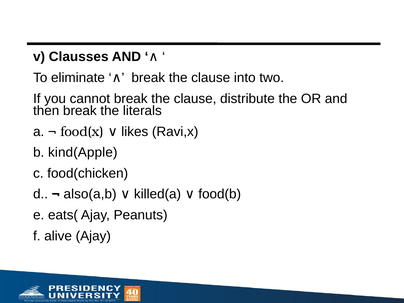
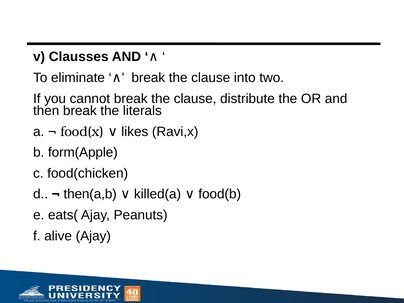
kind(Apple: kind(Apple -> form(Apple (83, 152)
also(a,b: also(a,b -> then(a,b (90, 194)
